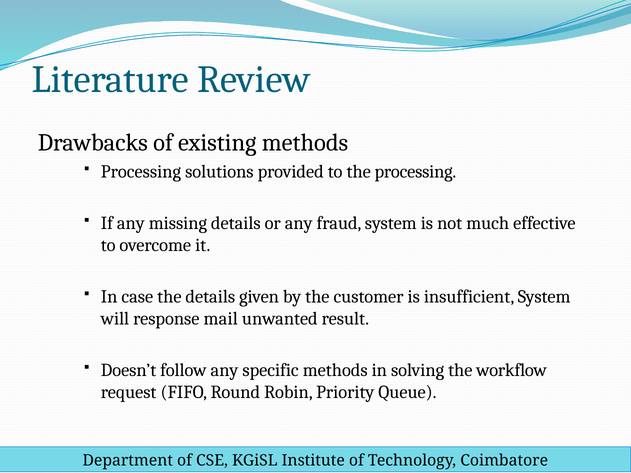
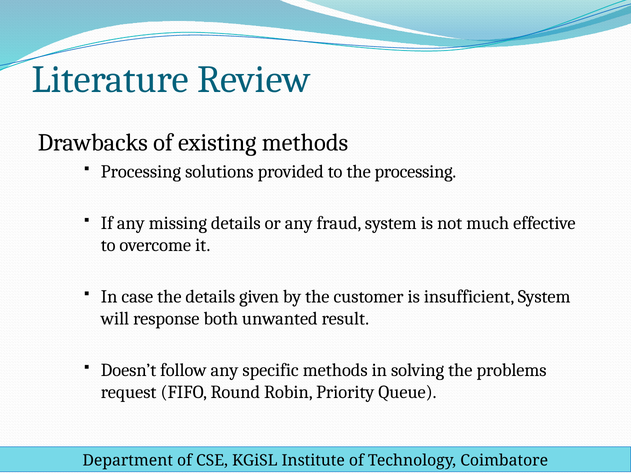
mail: mail -> both (221, 319)
workflow: workflow -> problems (512, 370)
